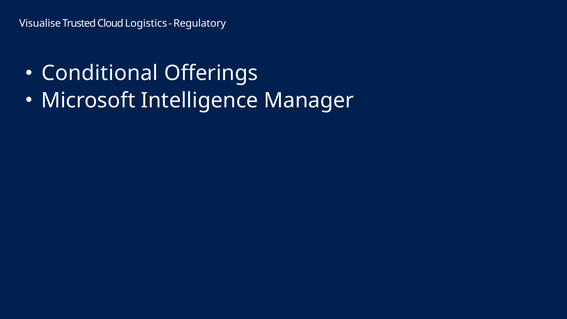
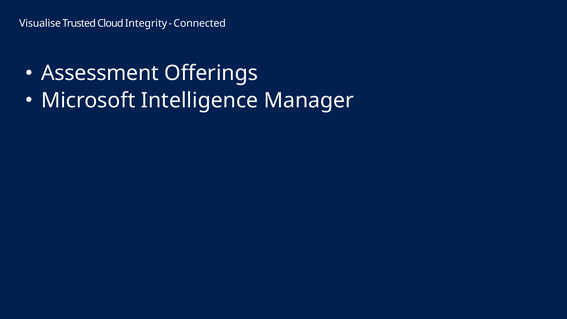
Logistics: Logistics -> Integrity (146, 23)
Regulatory: Regulatory -> Connected (200, 23)
Conditional: Conditional -> Assessment (100, 73)
